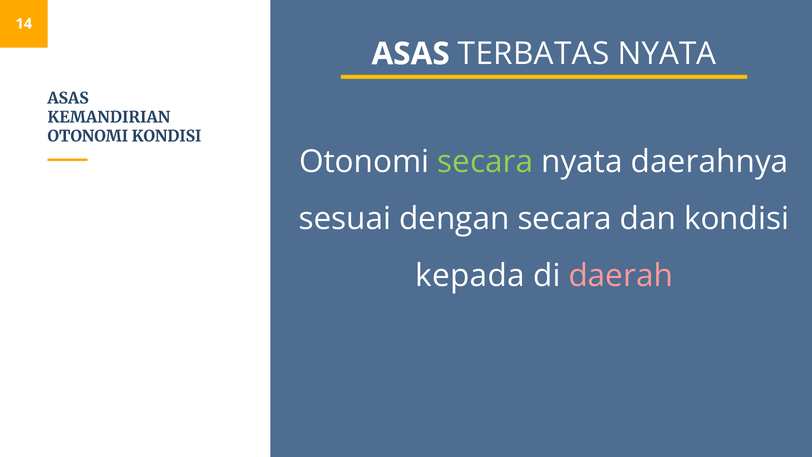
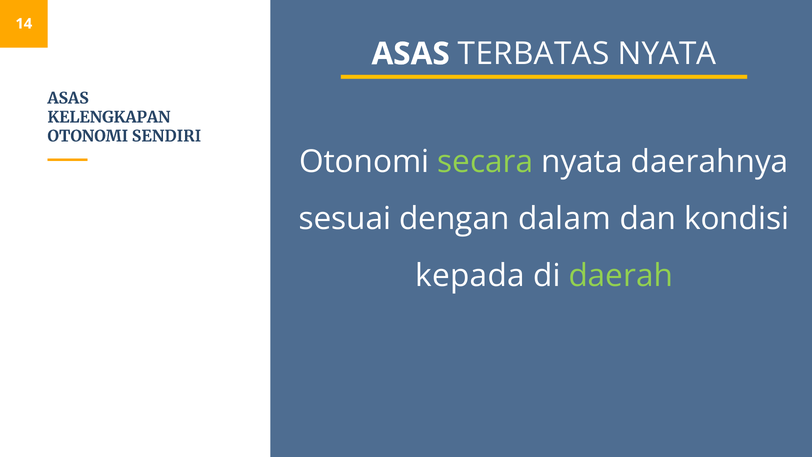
KEMANDIRIAN: KEMANDIRIAN -> KELENGKAPAN (109, 117)
OTONOMI KONDISI: KONDISI -> SENDIRI (166, 136)
dengan secara: secara -> dalam (564, 219)
daerah colour: pink -> light green (621, 275)
